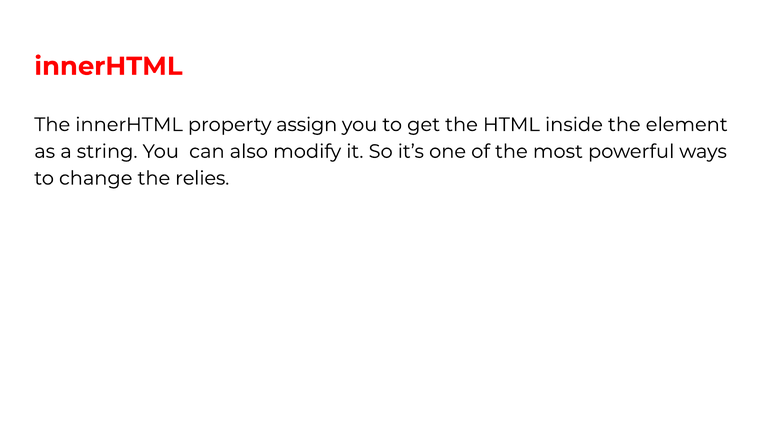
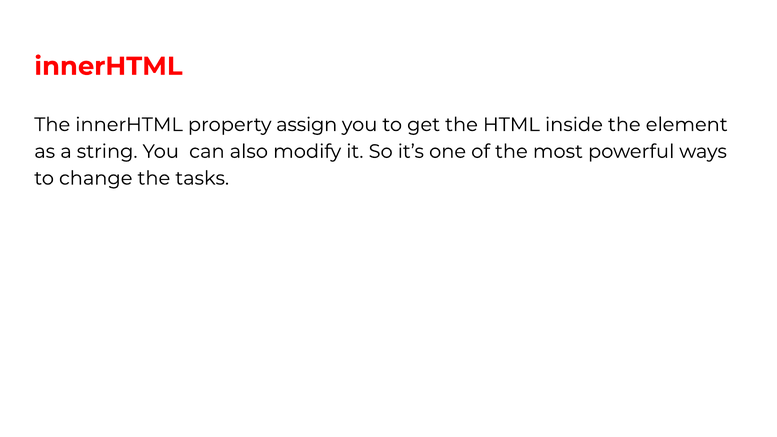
relies: relies -> tasks (202, 178)
